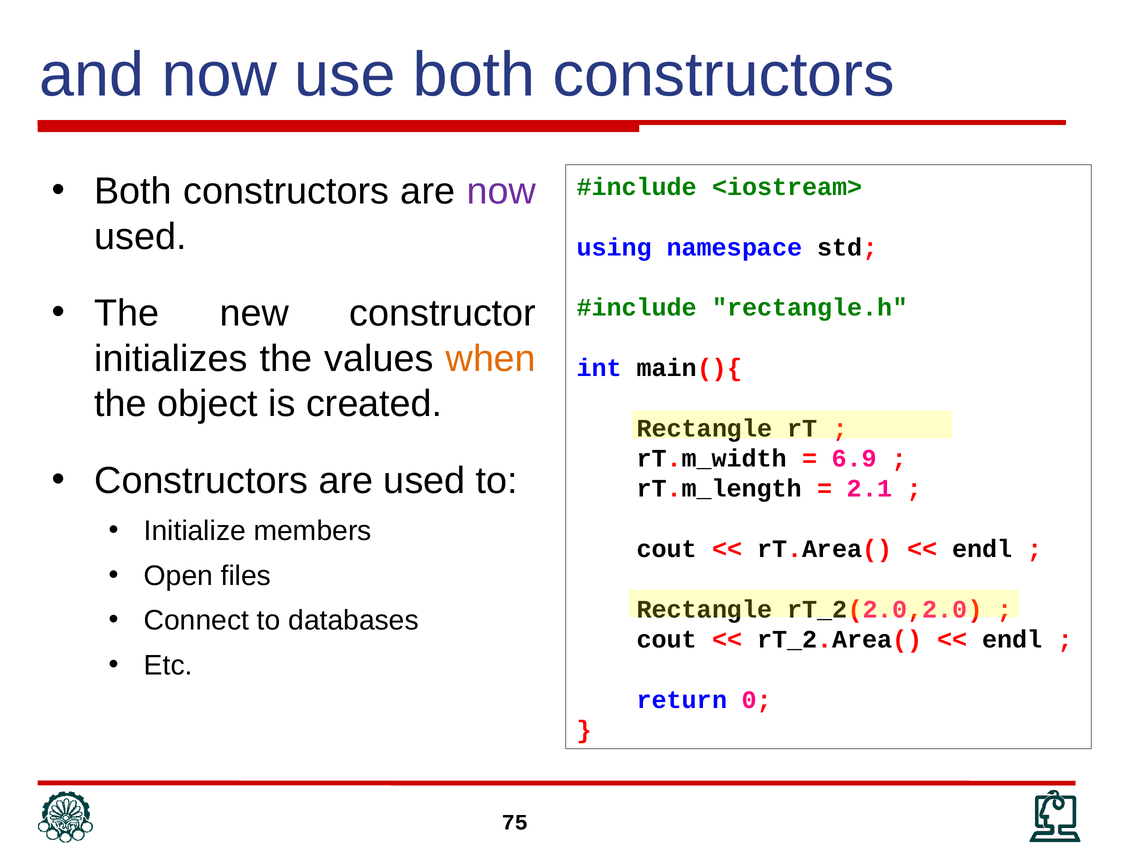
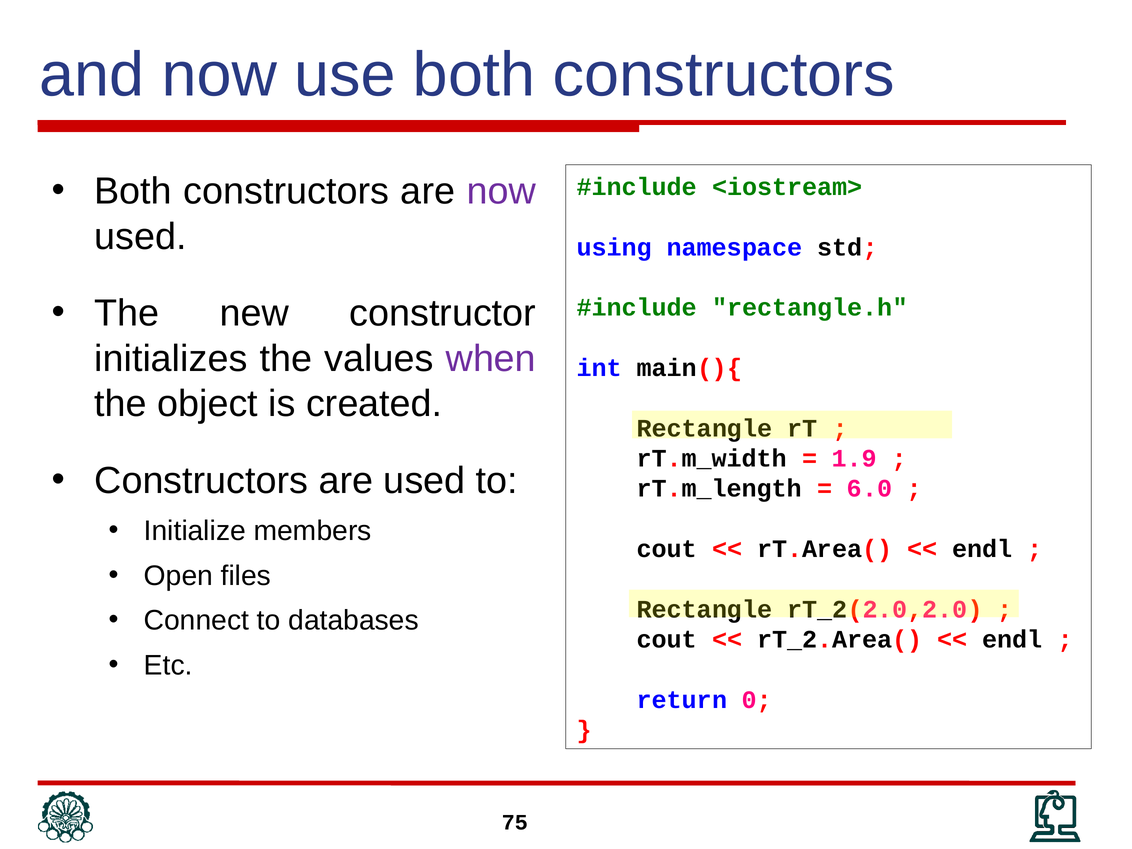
when colour: orange -> purple (491, 359)
6.9: 6.9 -> 1.9 (854, 458)
2.1: 2.1 -> 6.0 (870, 489)
